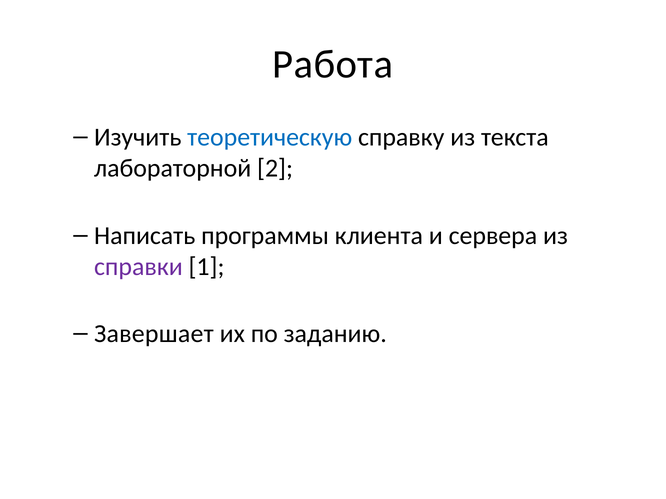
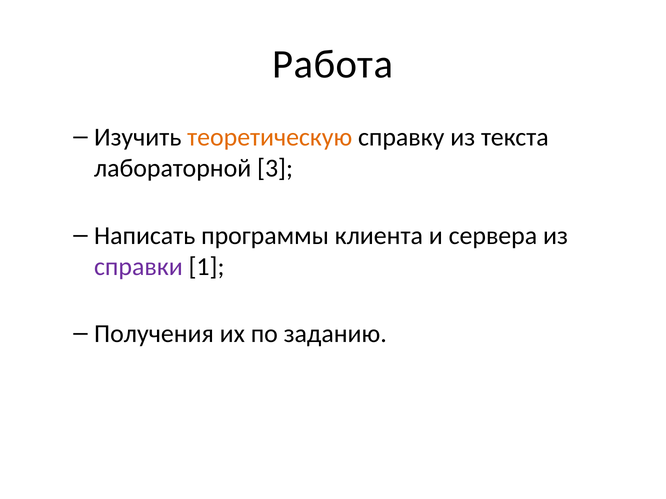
теоретическую colour: blue -> orange (270, 137)
2: 2 -> 3 (275, 168)
Завершает: Завершает -> Получения (154, 334)
